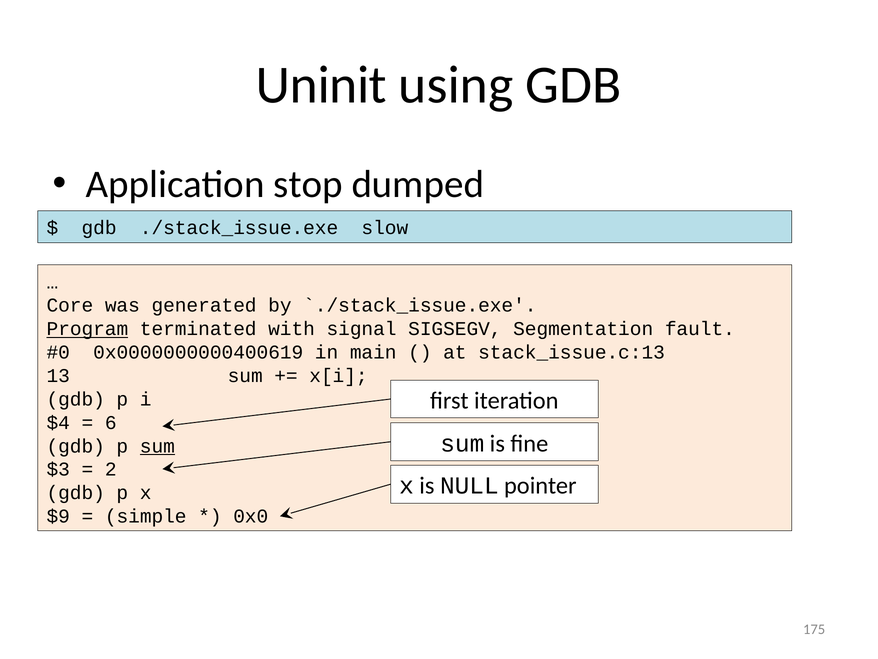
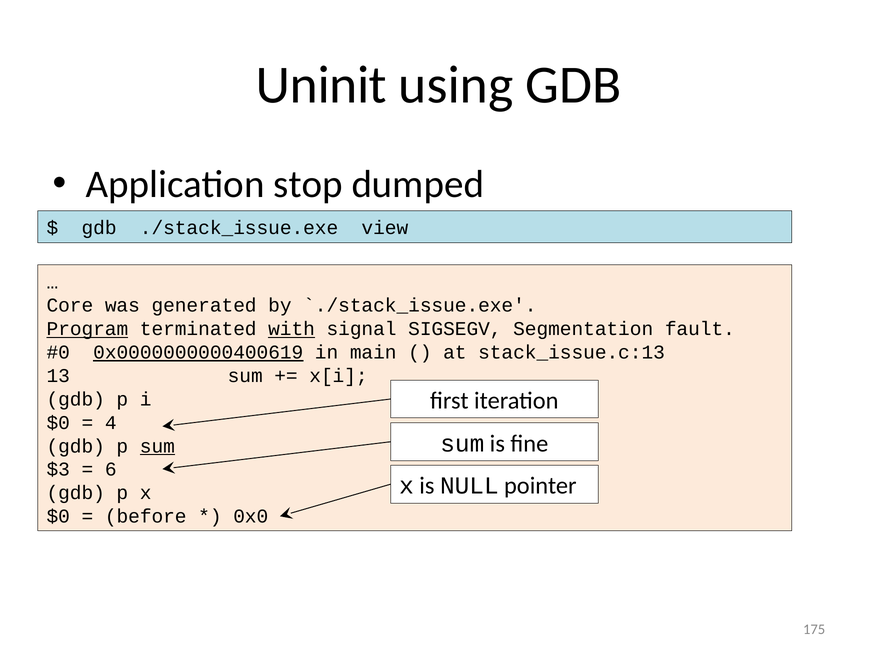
slow: slow -> view (385, 228)
with underline: none -> present (292, 329)
0x0000000000400619 underline: none -> present (198, 352)
$4: $4 -> $0 (58, 422)
6: 6 -> 4 (111, 422)
2: 2 -> 6 (111, 469)
$9: $9 -> $0 (58, 516)
simple: simple -> before (146, 516)
